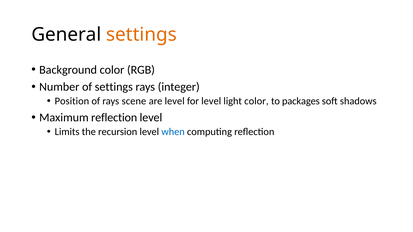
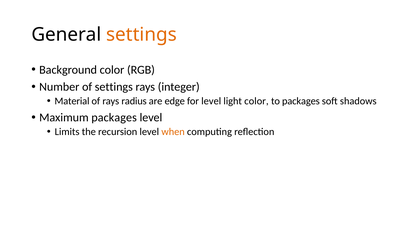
Position: Position -> Material (72, 101)
scene: scene -> radius (134, 101)
are level: level -> edge (175, 101)
Maximum reflection: reflection -> packages (114, 118)
when colour: blue -> orange (173, 132)
